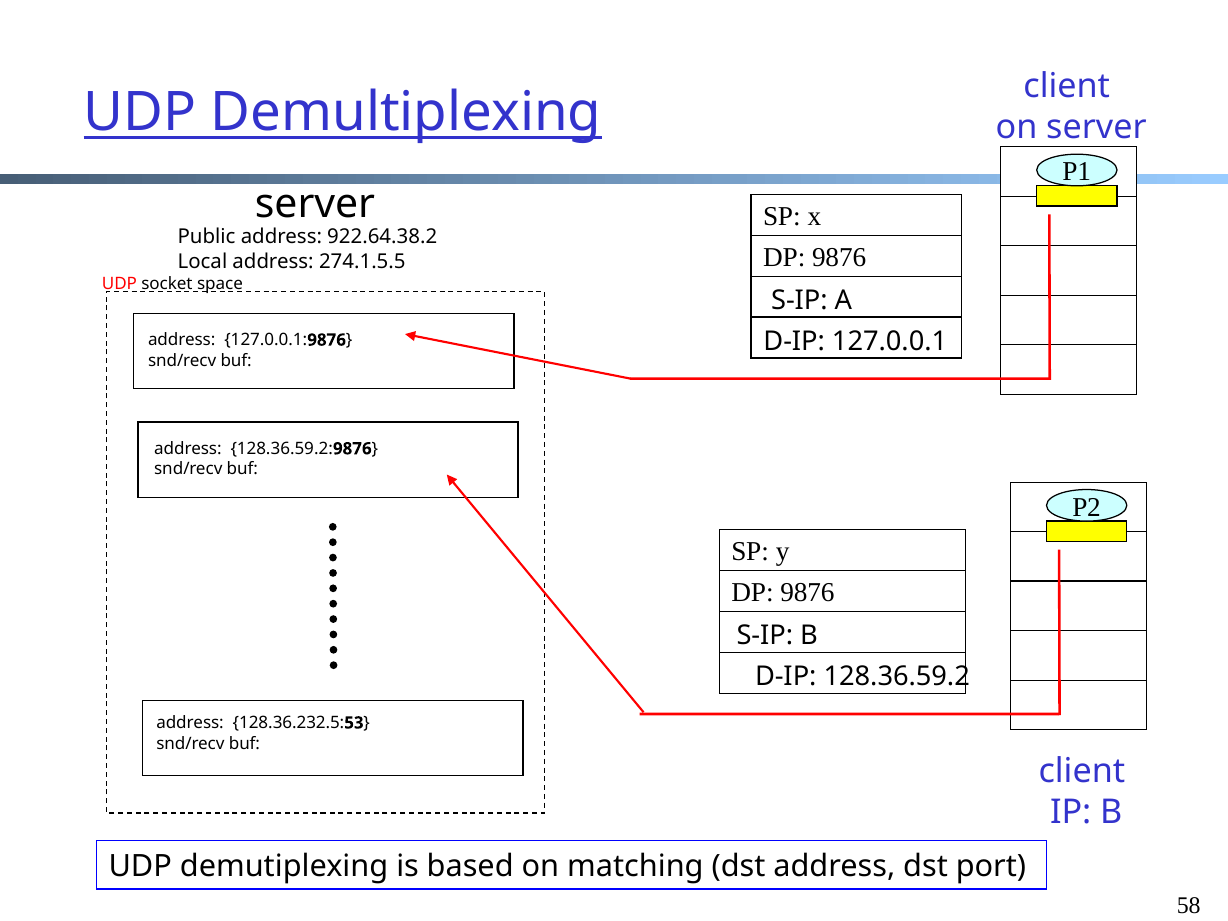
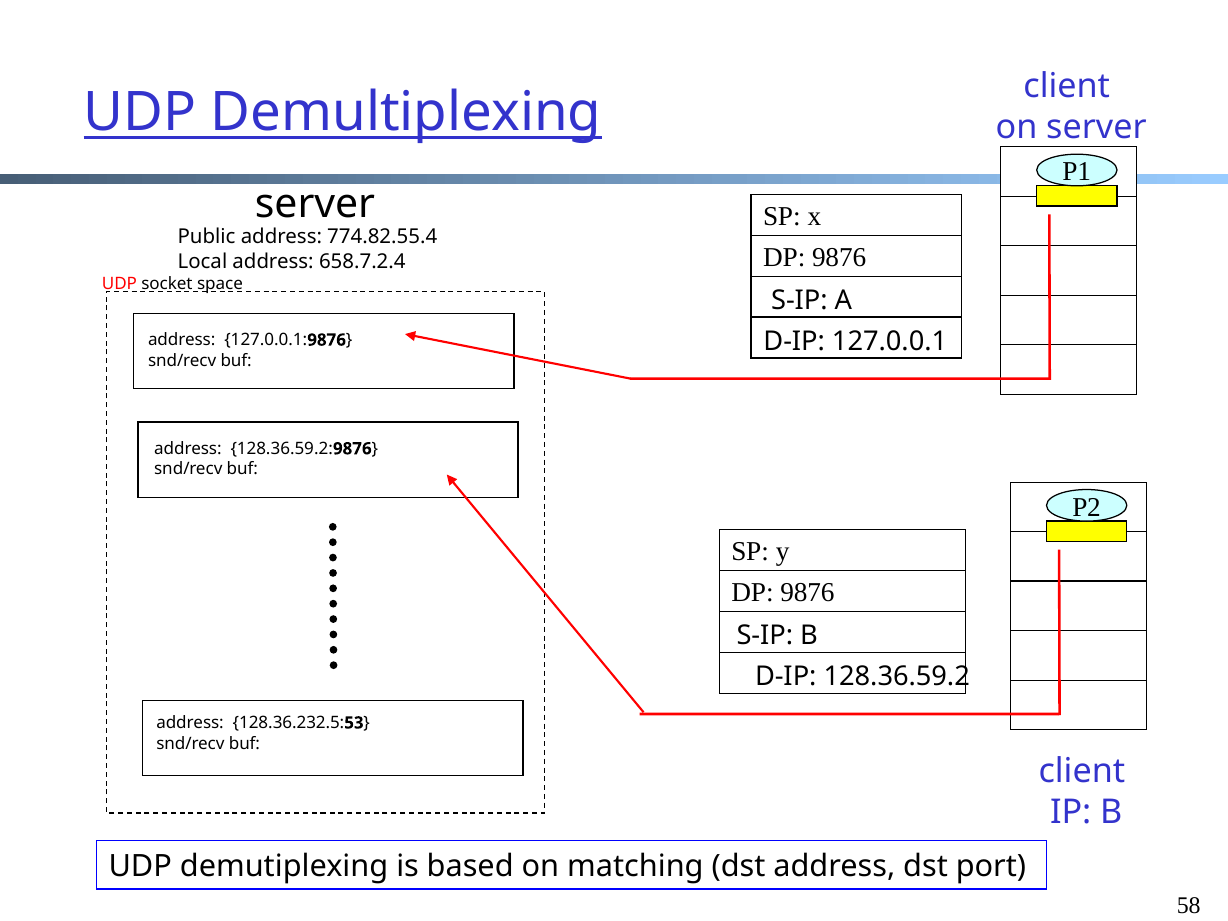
922.64.38.2: 922.64.38.2 -> 774.82.55.4 (382, 237)
274.1.5.5: 274.1.5.5 -> 658.7.2.4 (362, 261)
